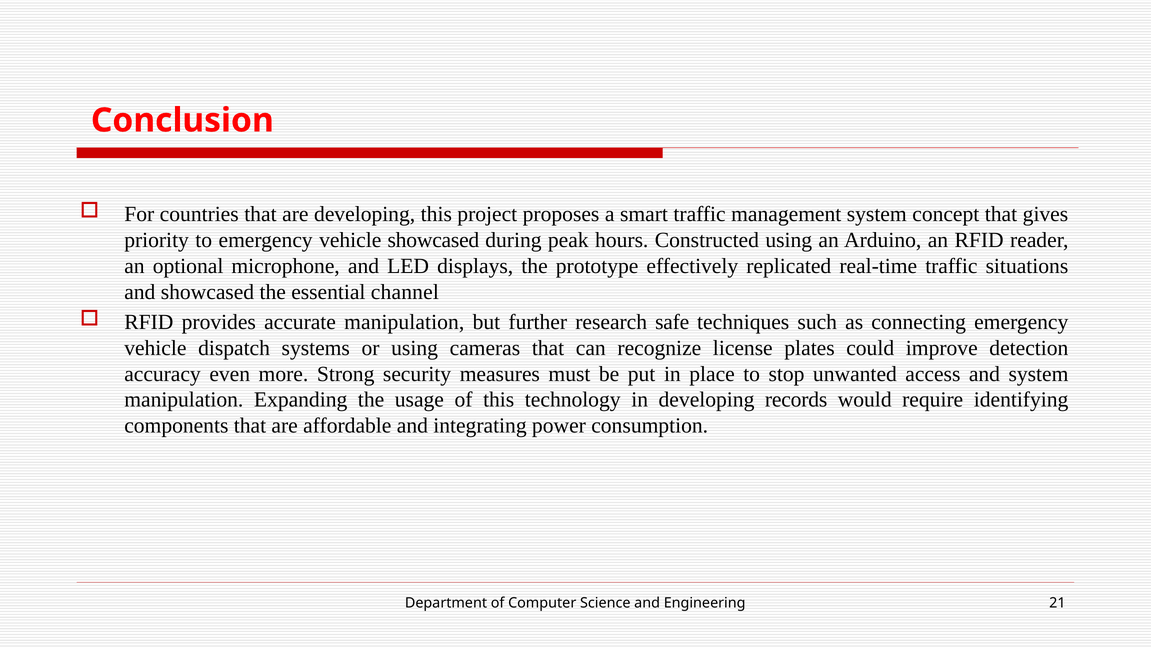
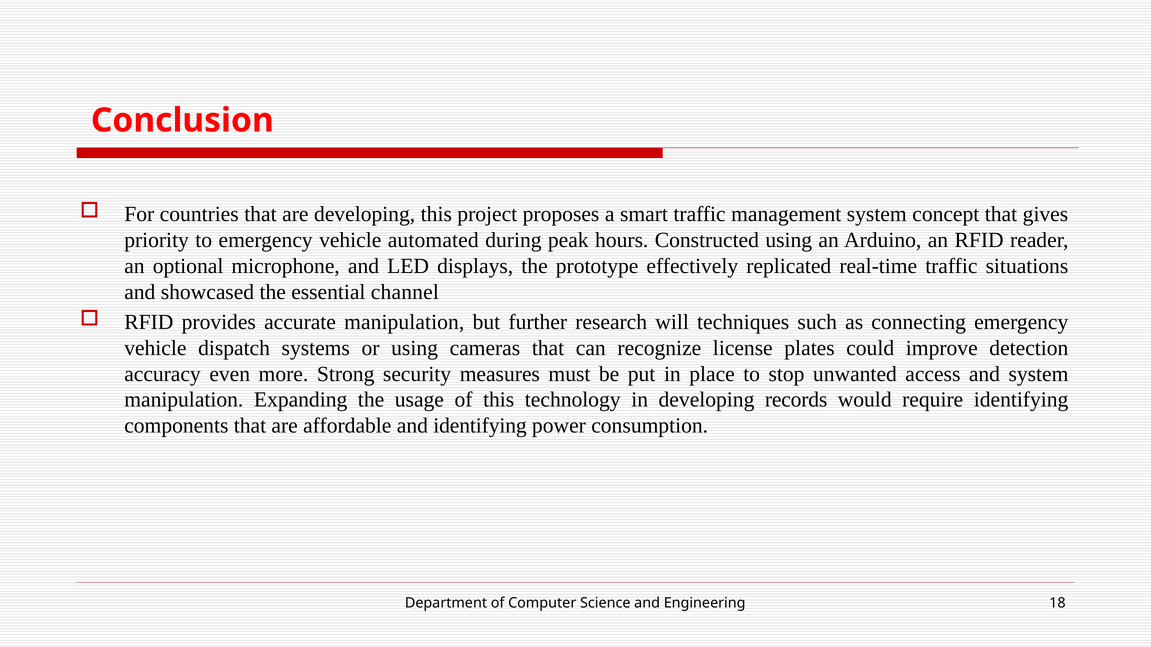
vehicle showcased: showcased -> automated (433, 240)
safe: safe -> will (672, 322)
and integrating: integrating -> identifying (480, 426)
21: 21 -> 18 (1057, 604)
